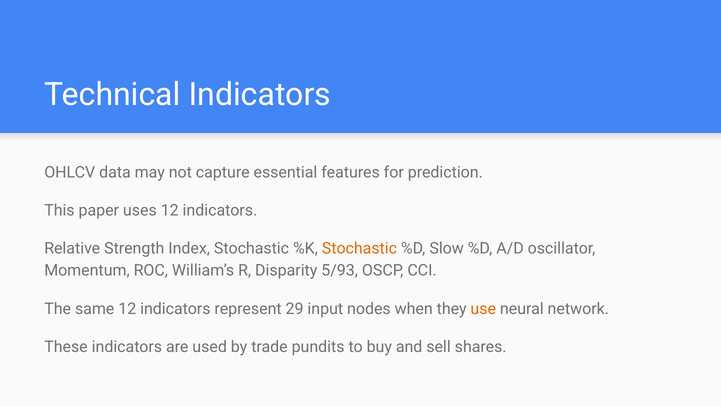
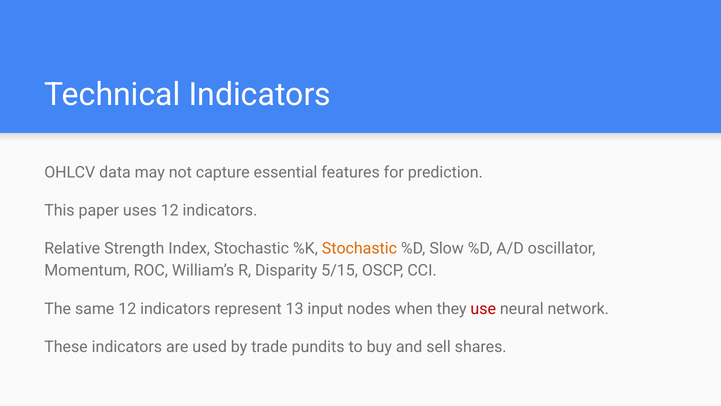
5/93: 5/93 -> 5/15 (340, 270)
29: 29 -> 13 (295, 308)
use colour: orange -> red (483, 308)
